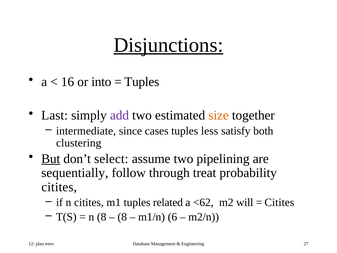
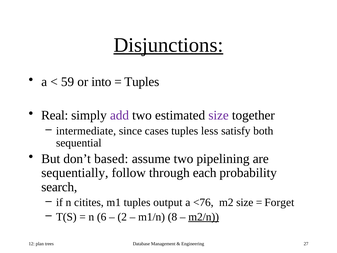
16: 16 -> 59 (68, 82)
Last: Last -> Real (55, 115)
size colour: orange -> purple (219, 115)
clustering: clustering -> sequential (79, 143)
But underline: present -> none (51, 159)
select: select -> based (111, 159)
treat: treat -> each (205, 173)
citites: citites -> search (59, 187)
related: related -> output (168, 202)
<62: <62 -> <76 (203, 202)
m2 will: will -> size (245, 202)
Citites: Citites -> Forget (279, 202)
n 8: 8 -> 6 (102, 217)
8: 8 -> 2 (122, 217)
6: 6 -> 8 (172, 217)
m2/n underline: none -> present (204, 217)
